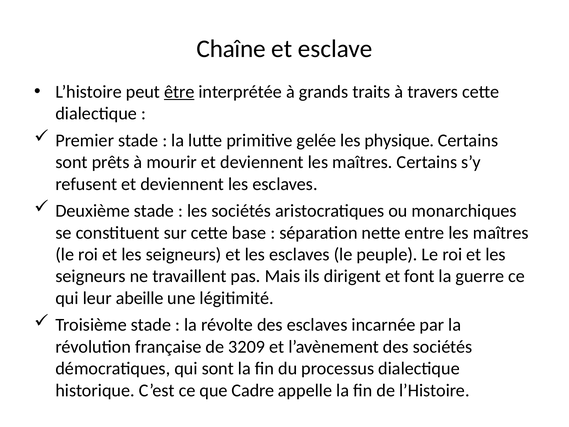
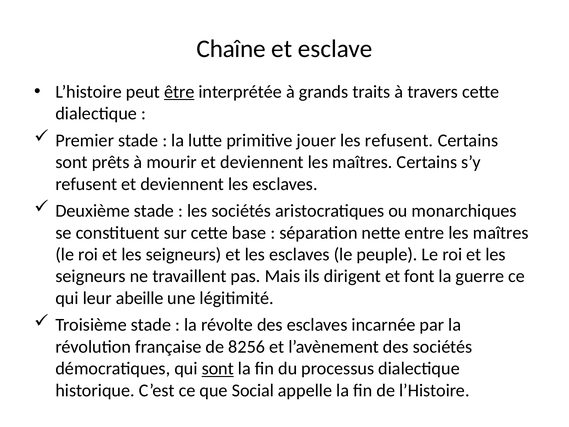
gelée: gelée -> jouer (316, 140)
les physique: physique -> refusent (399, 140)
3209: 3209 -> 8256 (247, 347)
sont underline: none -> present (218, 368)
Cadre: Cadre -> Social (253, 390)
